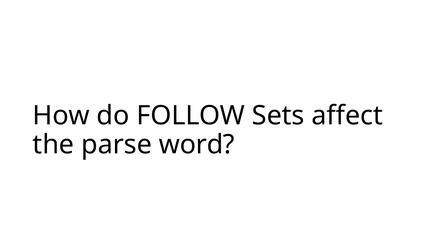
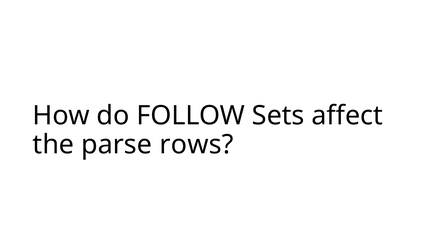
word: word -> rows (197, 145)
